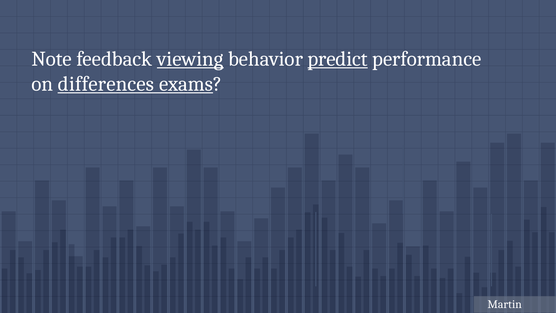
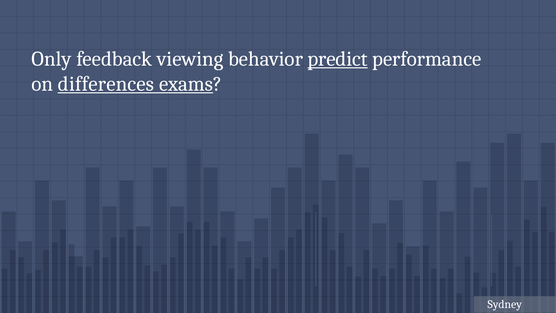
Note: Note -> Only (52, 59)
viewing underline: present -> none (190, 59)
Martin: Martin -> Sydney (505, 304)
